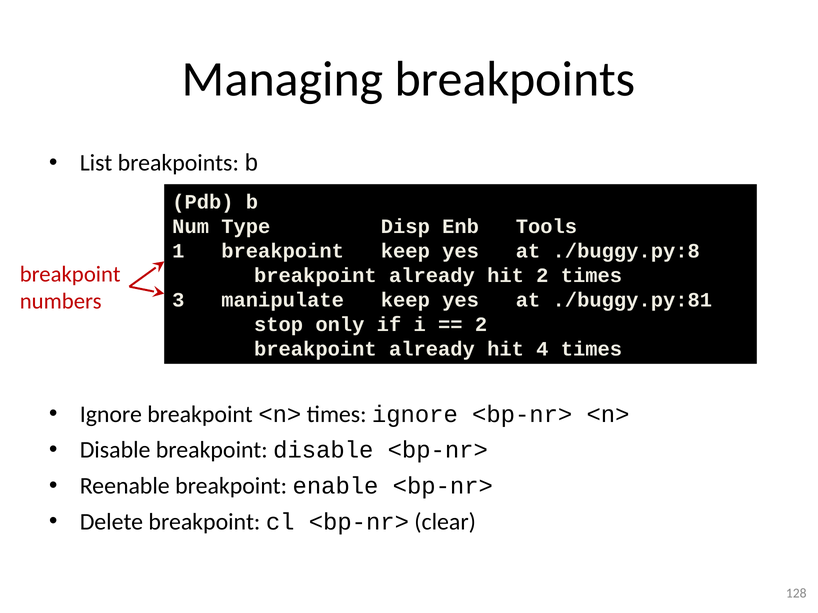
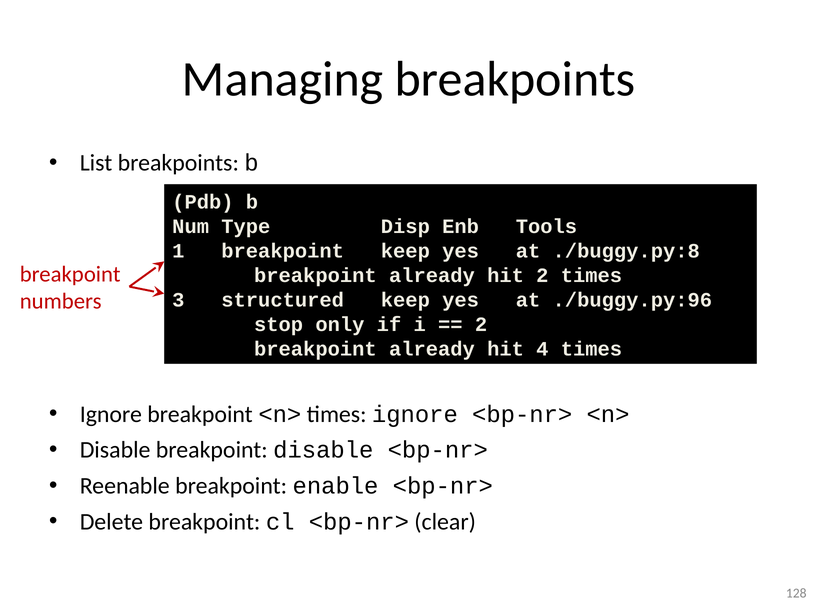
manipulate: manipulate -> structured (283, 300)
./buggy.py:81: ./buggy.py:81 -> ./buggy.py:96 (632, 300)
